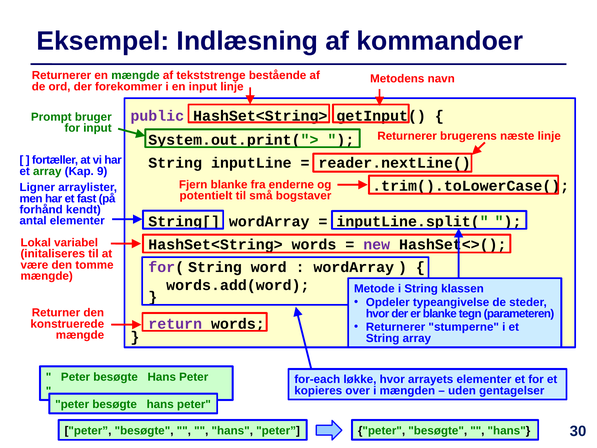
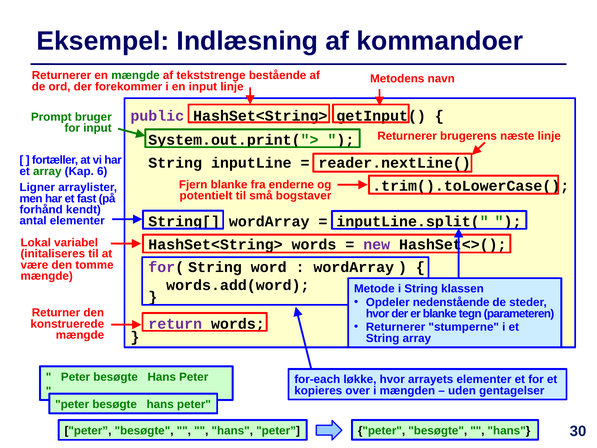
9: 9 -> 6 (102, 171)
typeangivelse: typeangivelse -> nedenstående (451, 302)
